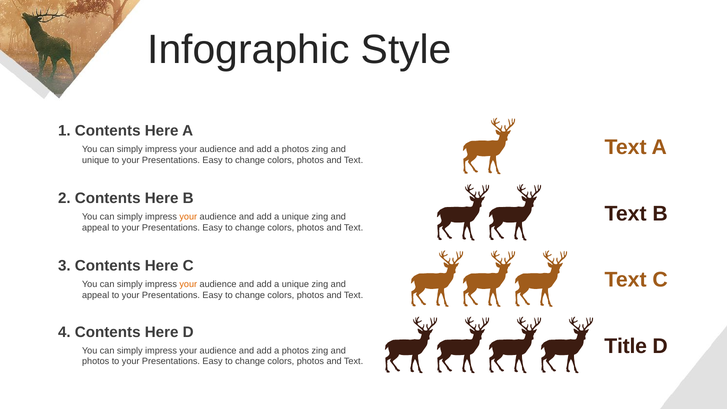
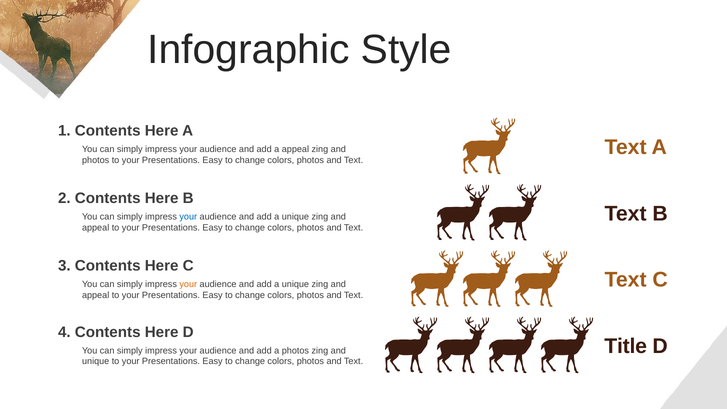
photos: photos -> appeal (295, 149)
unique: unique -> photos (96, 160)
your colour: orange -> blue (188, 217)
photos: photos -> unique (96, 361)
